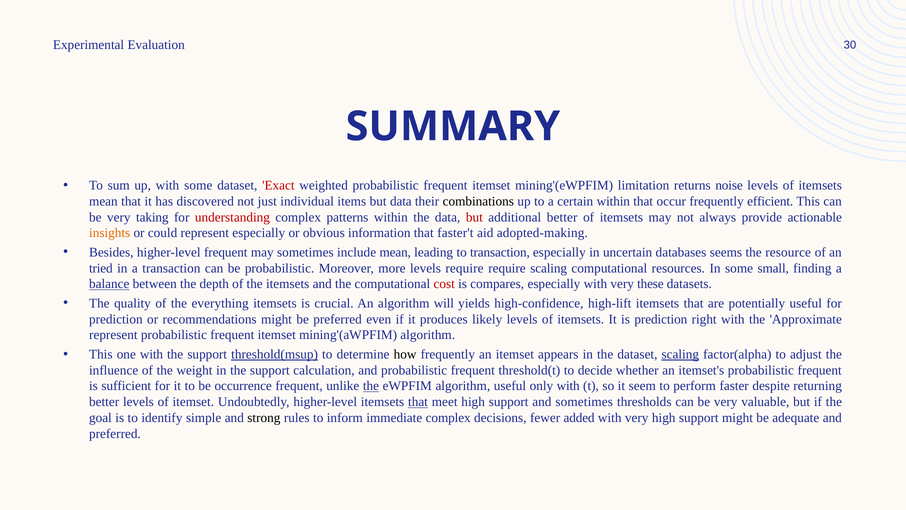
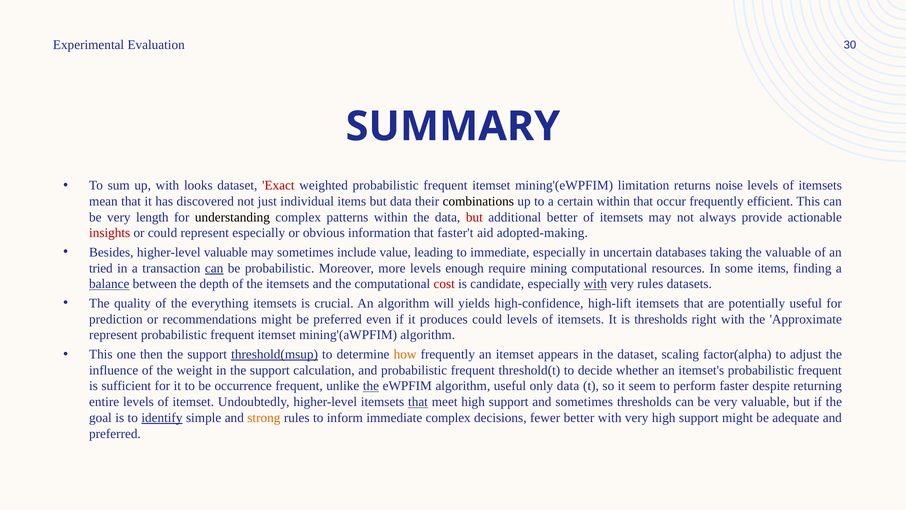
with some: some -> looks (198, 185)
taking: taking -> length (152, 217)
understanding colour: red -> black (232, 217)
insights colour: orange -> red (110, 233)
higher-level frequent: frequent -> valuable (226, 252)
include mean: mean -> value (395, 252)
to transaction: transaction -> immediate (500, 252)
seems: seems -> taking (726, 252)
the resource: resource -> valuable (788, 252)
can underline: none -> present (214, 268)
levels require: require -> enough (465, 268)
require scaling: scaling -> mining (549, 268)
some small: small -> items (773, 268)
compares: compares -> candidate (497, 284)
with underline: none -> present (595, 284)
very these: these -> rules (650, 284)
produces likely: likely -> could (487, 319)
is prediction: prediction -> thresholds (661, 319)
one with: with -> then (151, 354)
how colour: black -> orange (405, 354)
scaling underline: present -> none (680, 354)
only with: with -> data (568, 386)
better: better -> entire (104, 402)
identify underline: none -> present (162, 418)
strong colour: black -> orange (264, 418)
fewer added: added -> better (579, 418)
